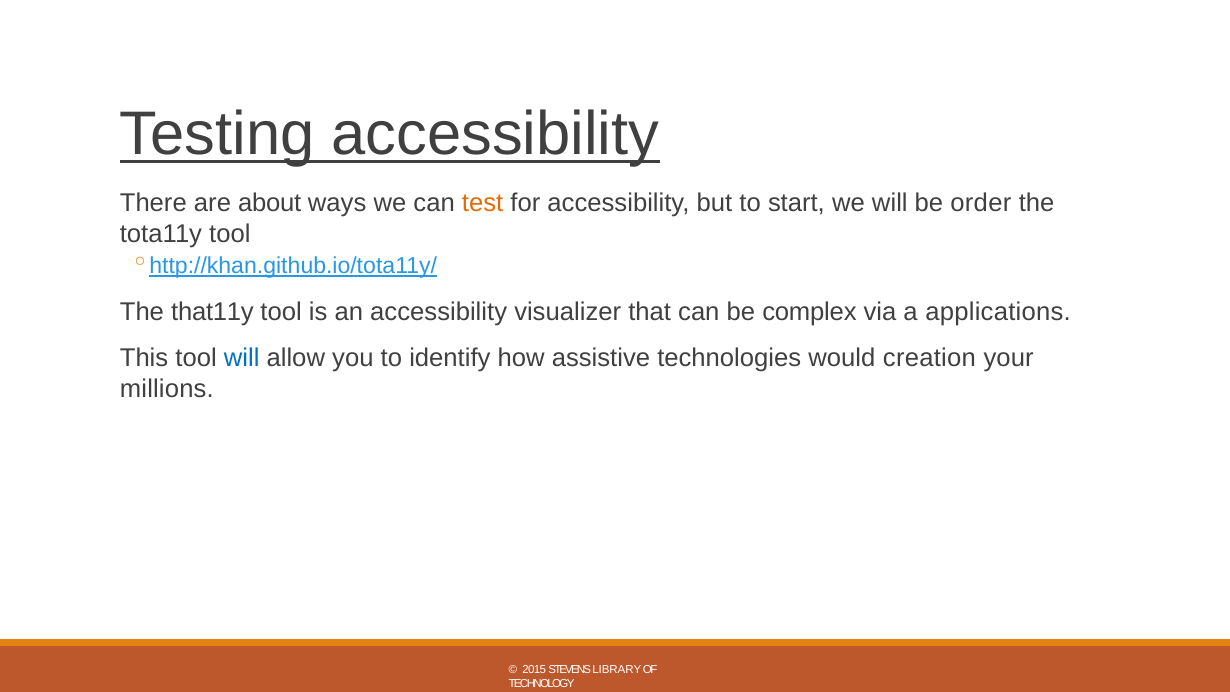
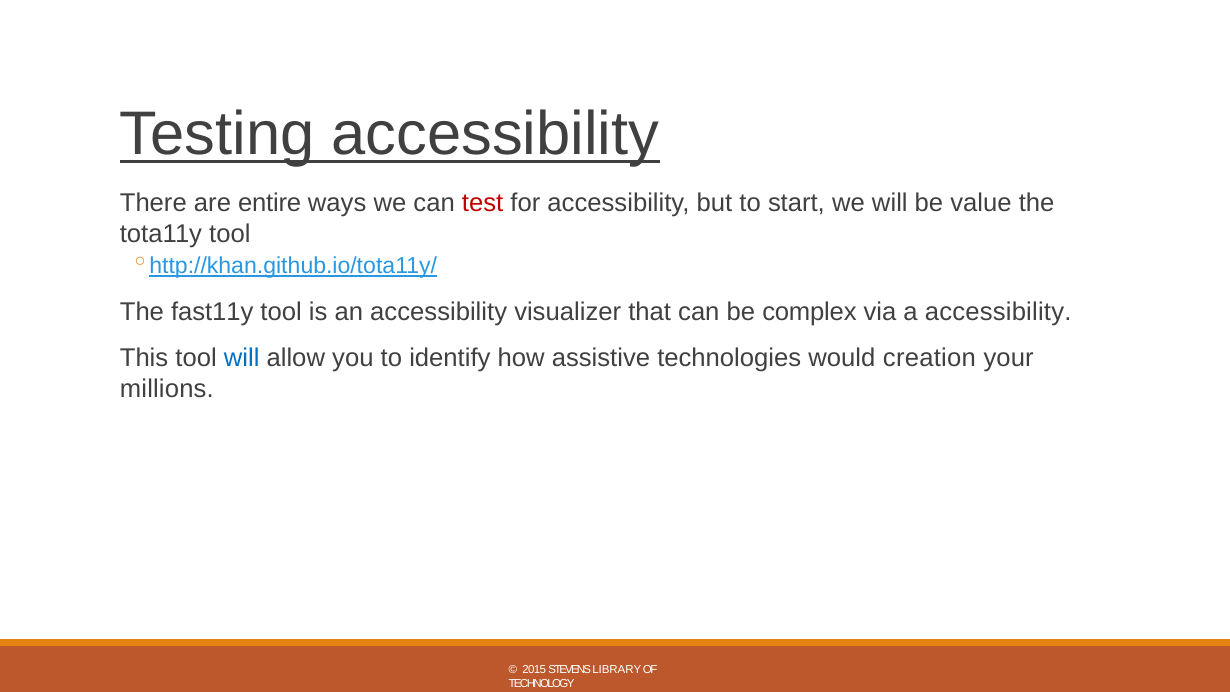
about: about -> entire (270, 203)
test colour: orange -> red (483, 203)
order: order -> value (981, 203)
that11y: that11y -> fast11y (212, 312)
a applications: applications -> accessibility (998, 312)
